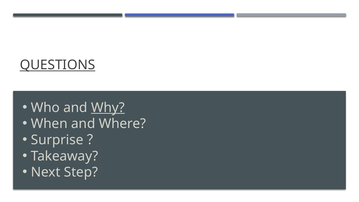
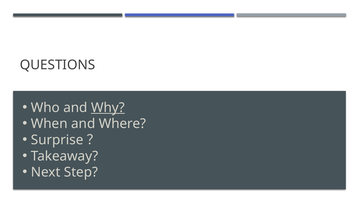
QUESTIONS underline: present -> none (57, 65)
